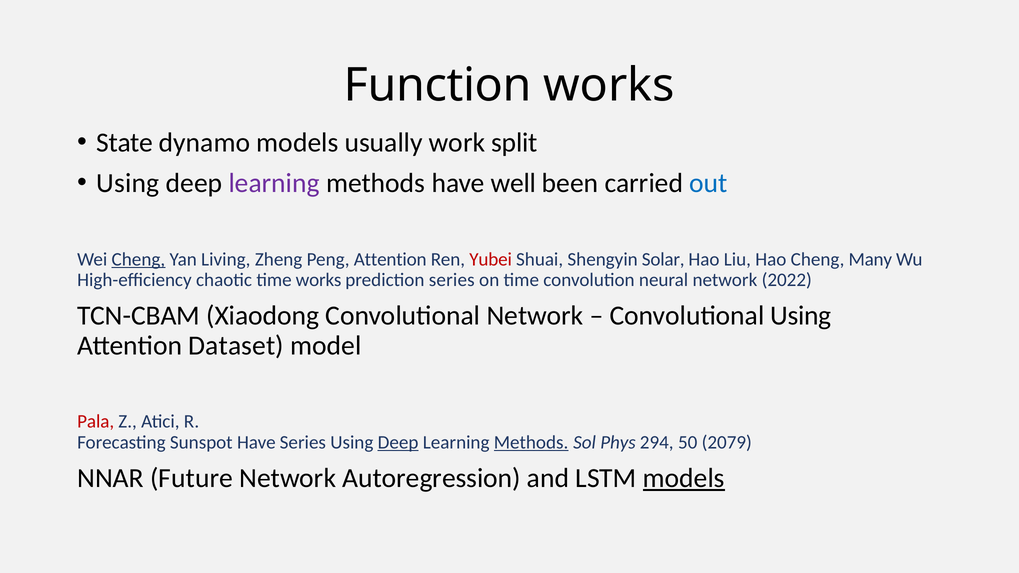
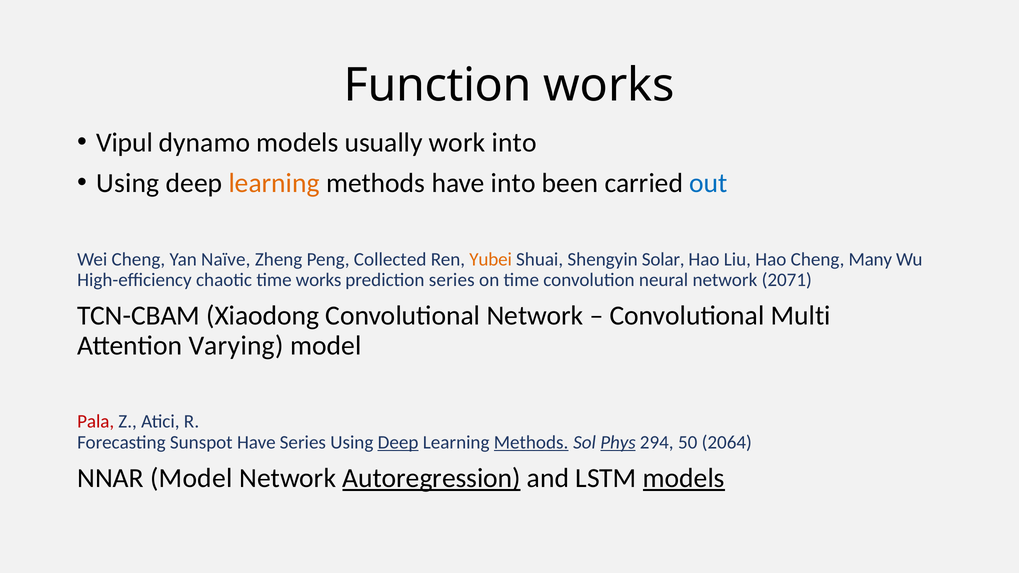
State: State -> Vipul (125, 143)
work split: split -> into (514, 143)
learning colour: purple -> orange (274, 183)
have well: well -> into (513, 183)
Cheng underline: present -> none (138, 259)
Living: Living -> Naïve (226, 259)
Peng Attention: Attention -> Collected (390, 259)
Yubei colour: red -> orange (491, 259)
2022: 2022 -> 2071 (787, 280)
Convolutional Using: Using -> Multi (801, 316)
Dataset: Dataset -> Varying (236, 346)
Phys underline: none -> present (618, 442)
2079: 2079 -> 2064 (727, 442)
NNAR Future: Future -> Model (191, 478)
Autoregression underline: none -> present (432, 478)
